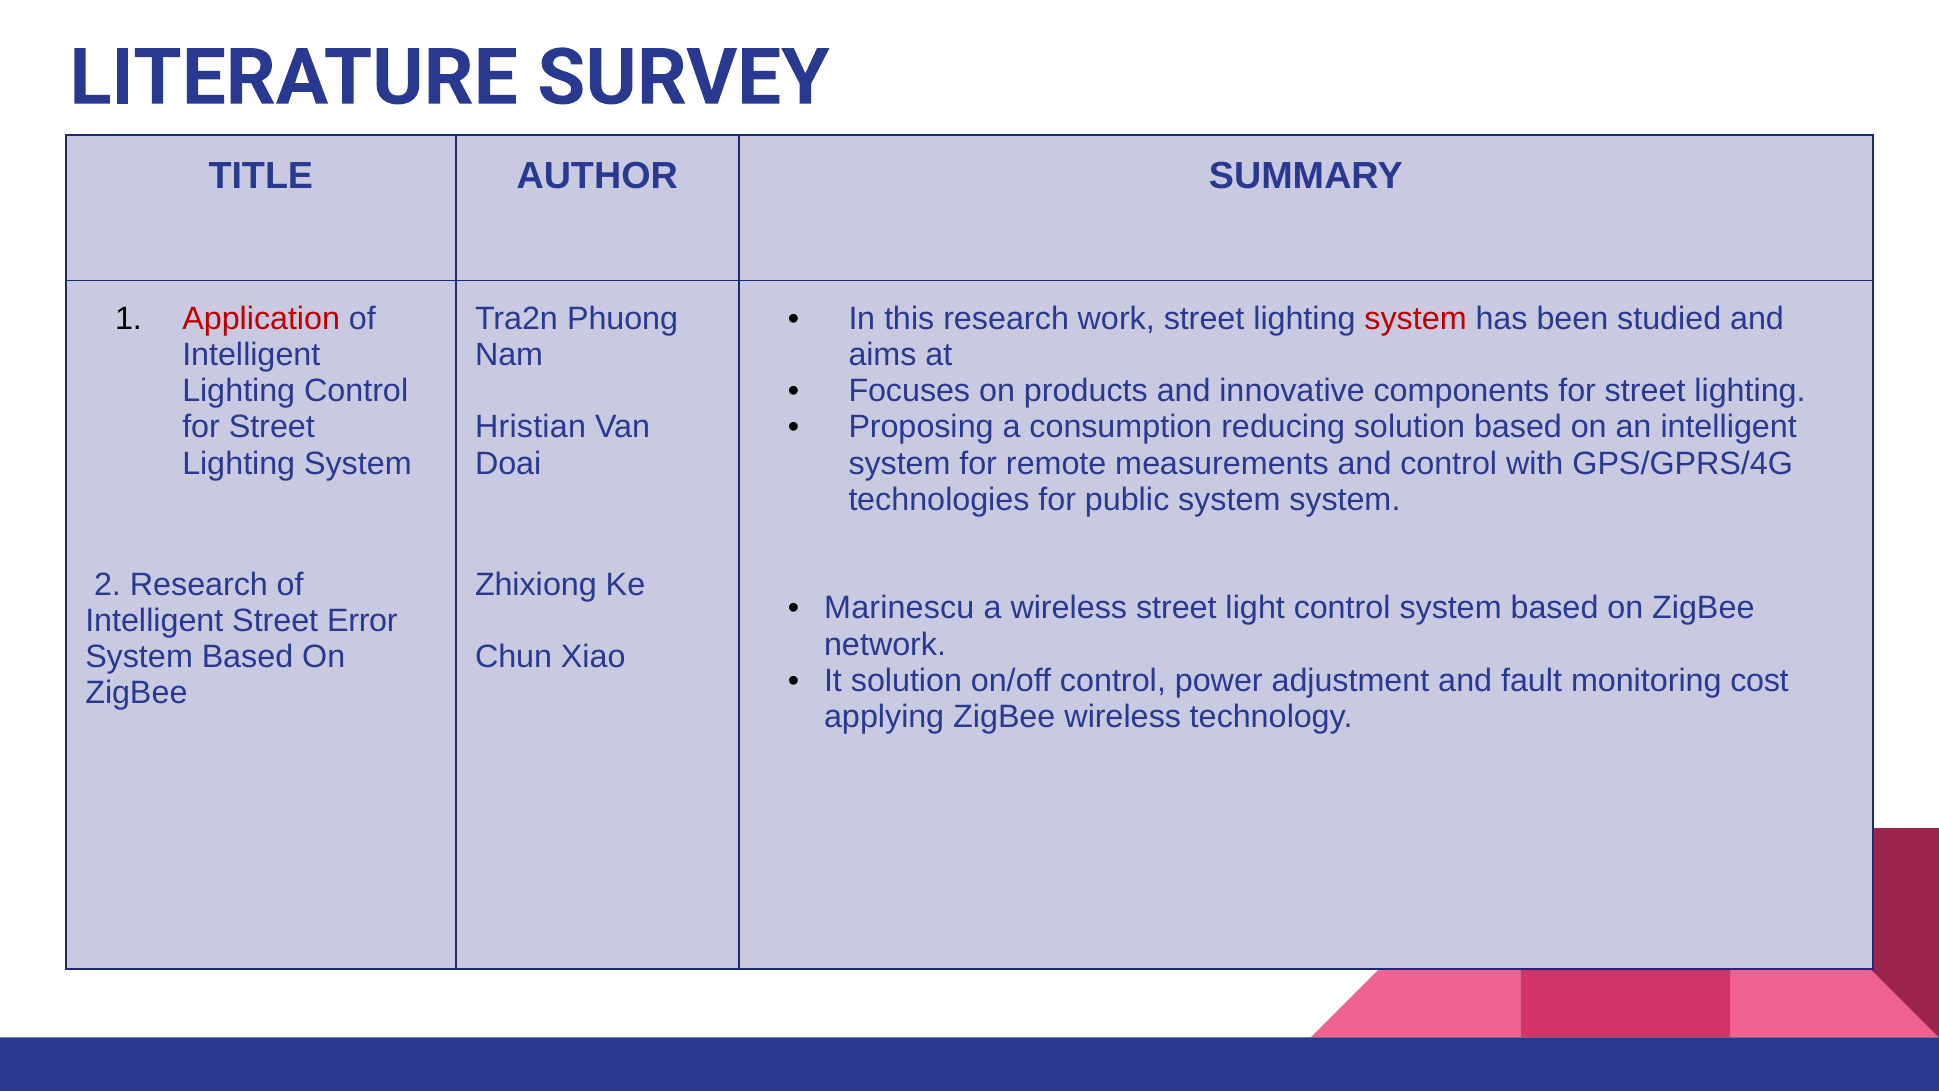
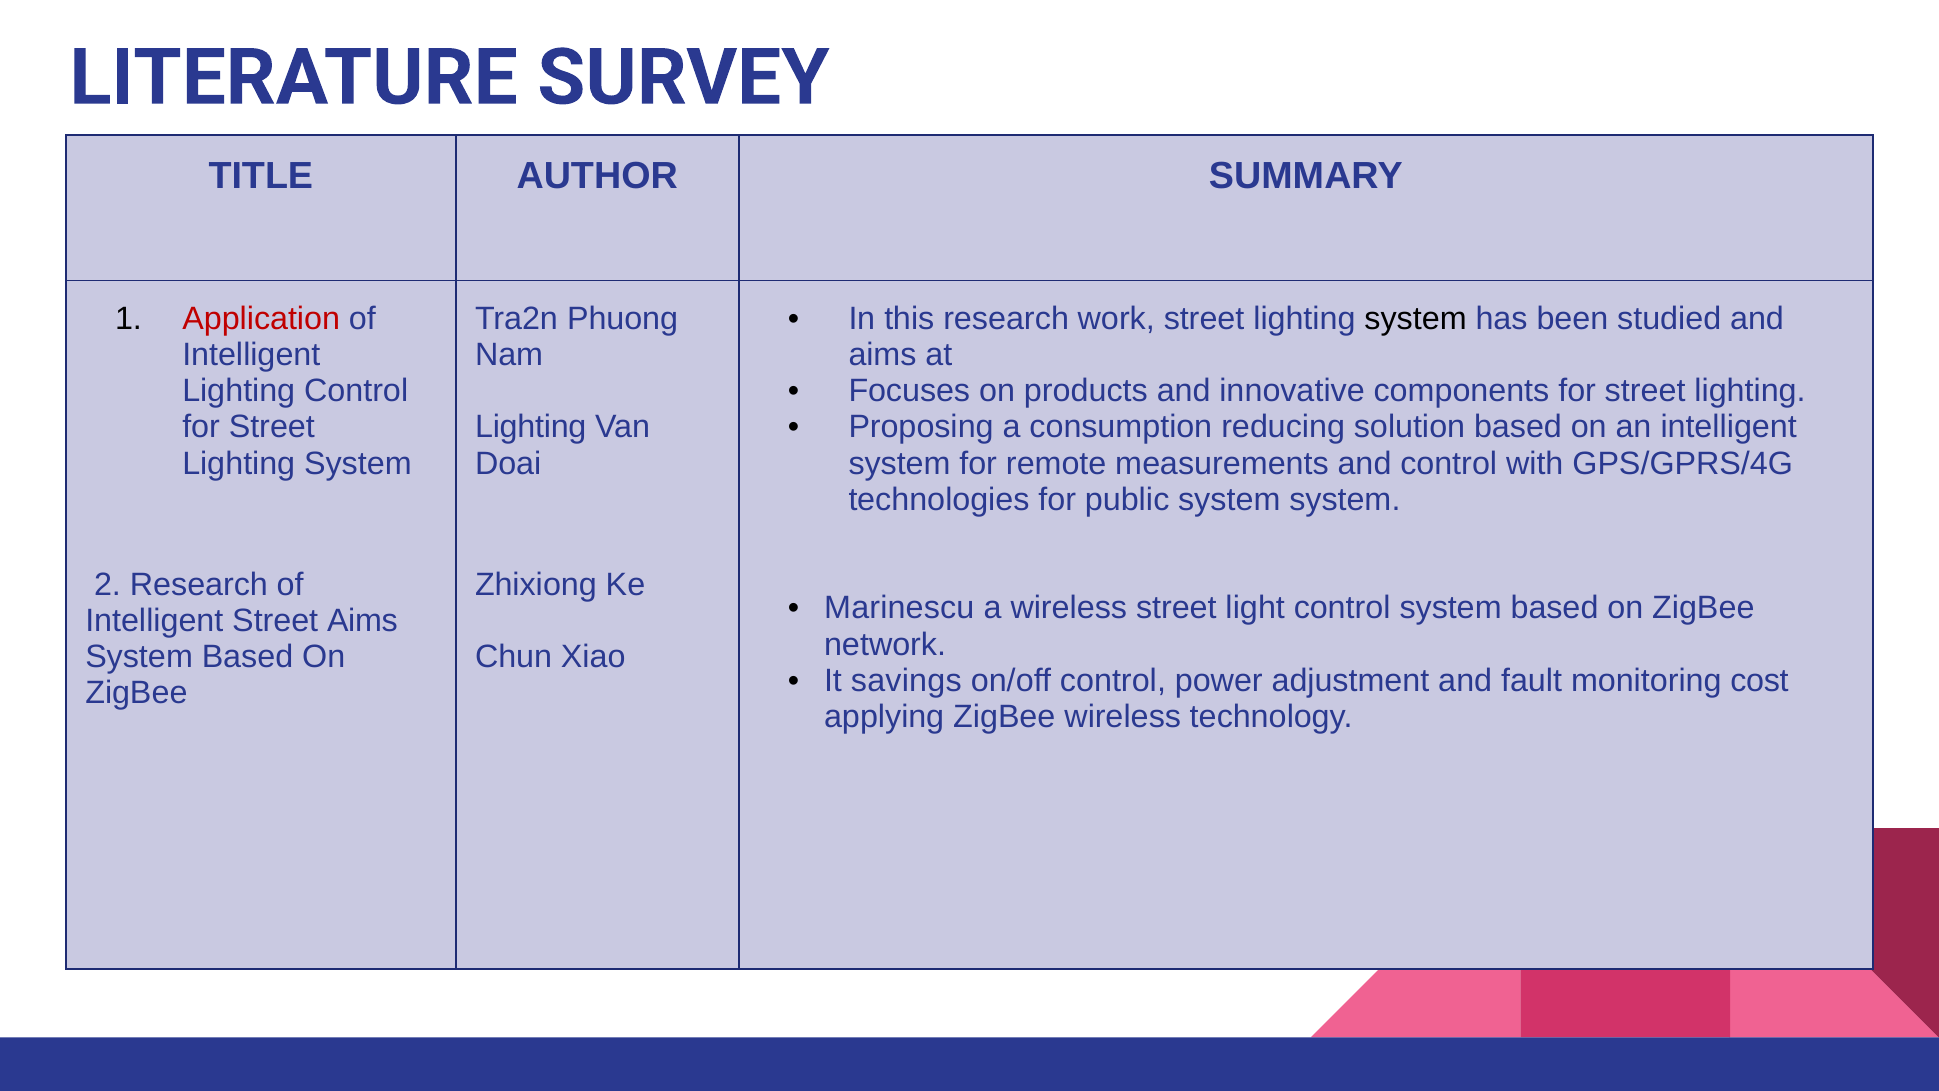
system colour: red -> black (1416, 319)
Hristian: Hristian -> Lighting (531, 427)
Street Error: Error -> Aims (362, 620)
It solution: solution -> savings (906, 680)
